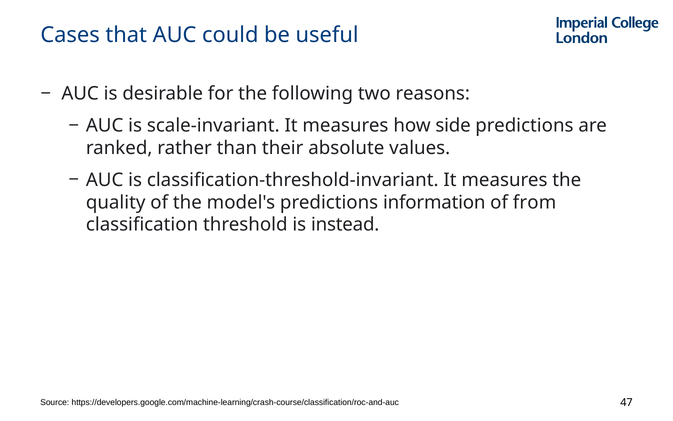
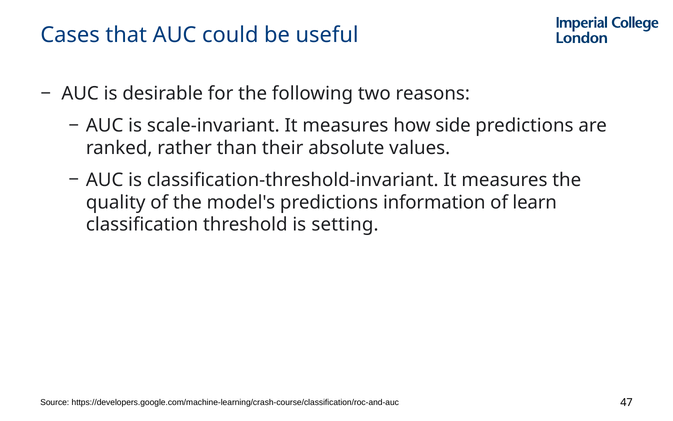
from: from -> learn (535, 202)
instead: instead -> setting (345, 225)
